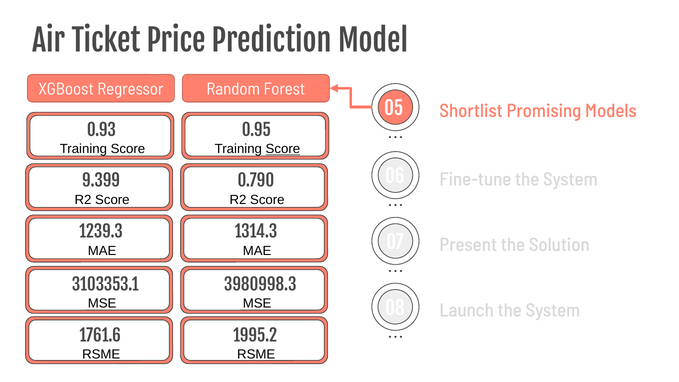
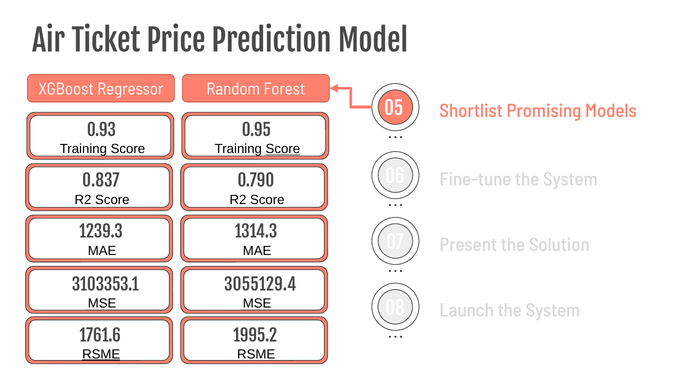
9.399: 9.399 -> 0.837 (101, 181)
3980998.3: 3980998.3 -> 3055129.4 (260, 285)
RSME underline: none -> present (101, 354)
